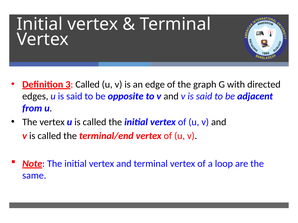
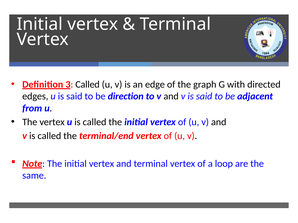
opposite: opposite -> direction (126, 96)
